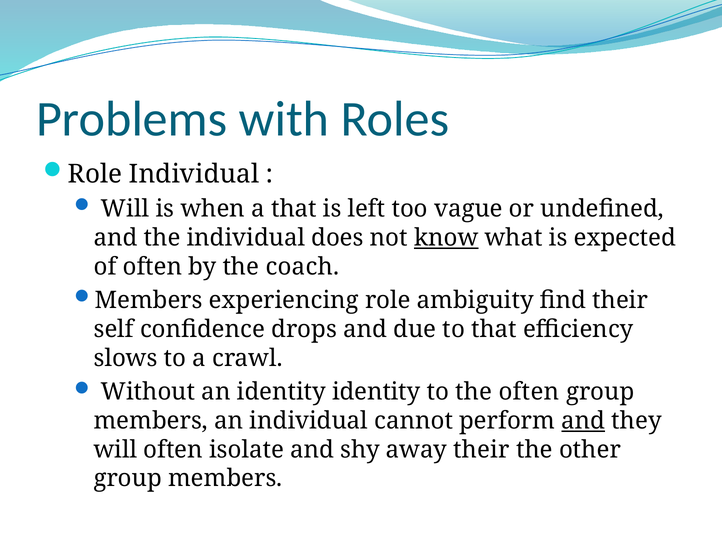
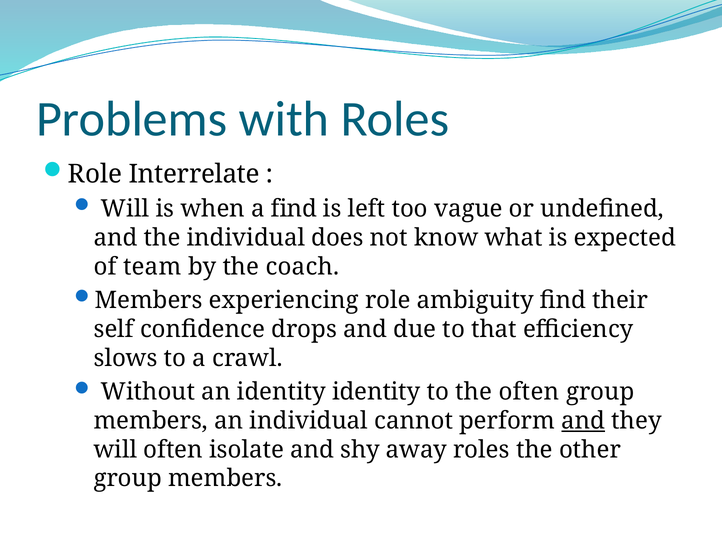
Role Individual: Individual -> Interrelate (194, 174)
a that: that -> find (294, 209)
know underline: present -> none (446, 237)
of often: often -> team (152, 266)
away their: their -> roles (481, 449)
